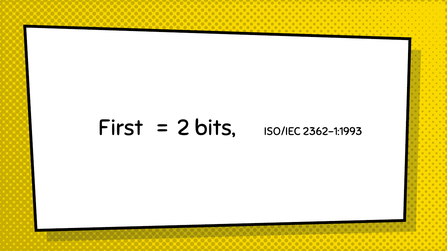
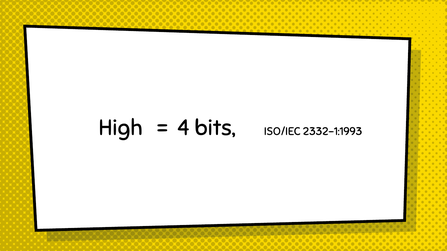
First: First -> High (121, 128)
2: 2 -> 4 (183, 128)
2362-1:1993: 2362-1:1993 -> 2332-1:1993 (333, 132)
